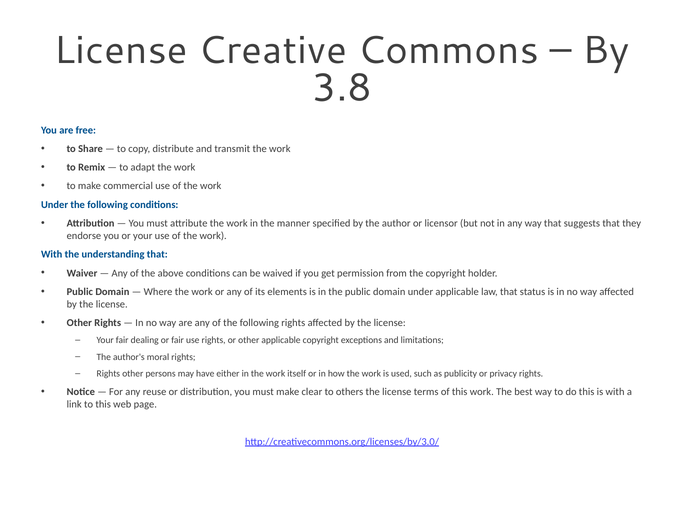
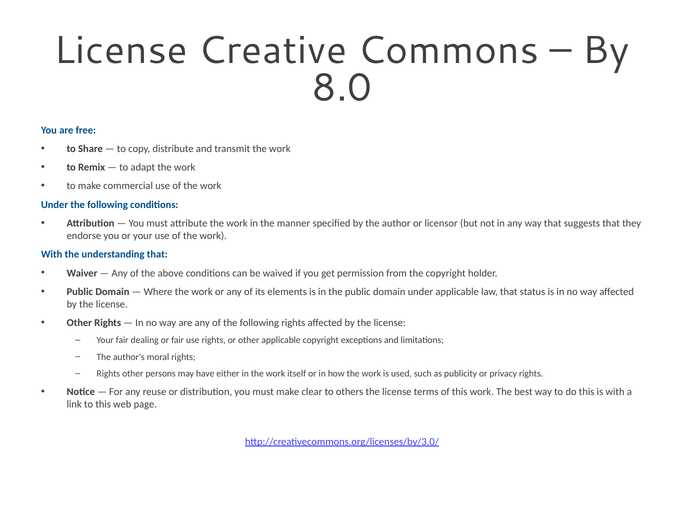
3.8: 3.8 -> 8.0 (342, 88)
